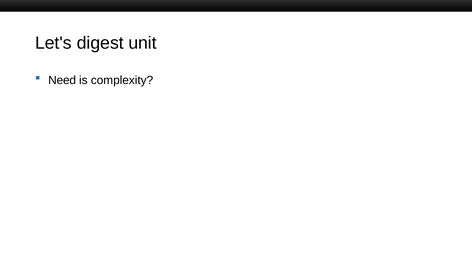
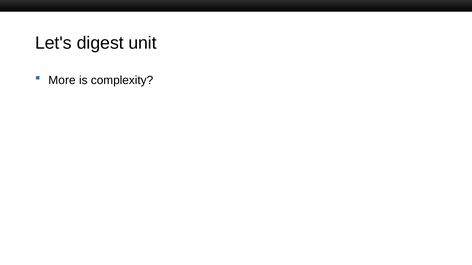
Need: Need -> More (62, 80)
